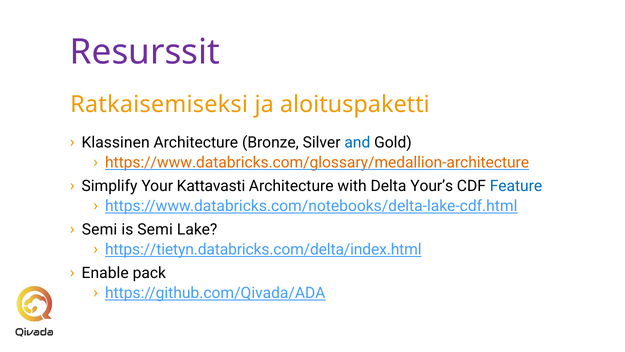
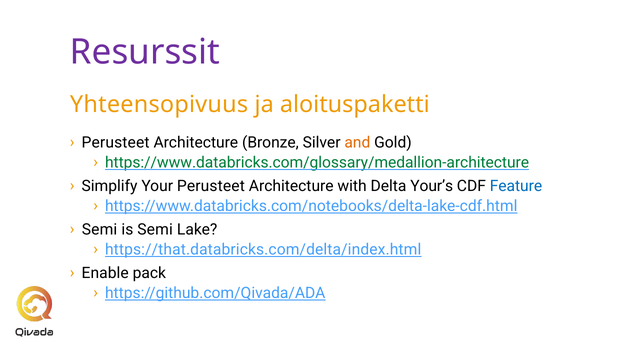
Ratkaisemiseksi: Ratkaisemiseksi -> Yhteensopivuus (159, 105)
Klassinen: Klassinen -> Perusteet (116, 142)
and colour: blue -> orange (357, 142)
https://www.databricks.com/glossary/medallion-architecture colour: orange -> green (317, 162)
Your Kattavasti: Kattavasti -> Perusteet (211, 186)
https://tietyn.databricks.com/delta/index.html: https://tietyn.databricks.com/delta/index.html -> https://that.databricks.com/delta/index.html (263, 249)
